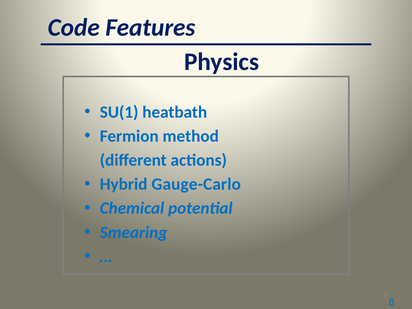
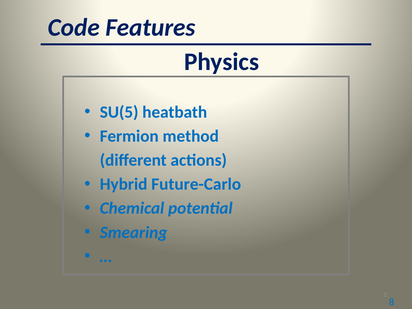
SU(1: SU(1 -> SU(5 (119, 112)
Gauge-Carlo: Gauge-Carlo -> Future-Carlo (196, 184)
